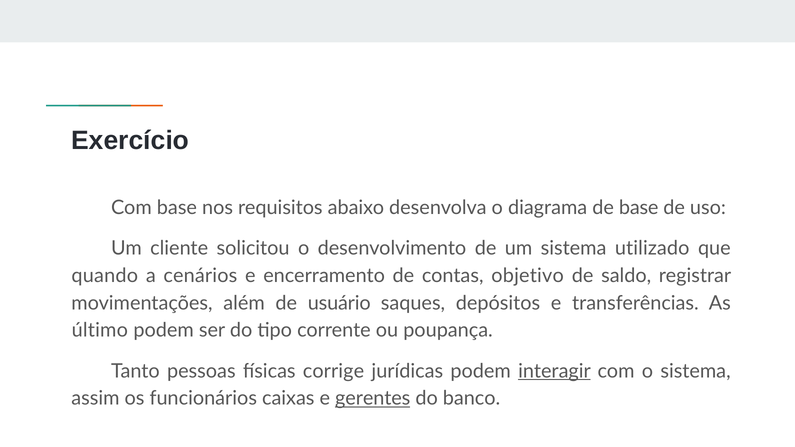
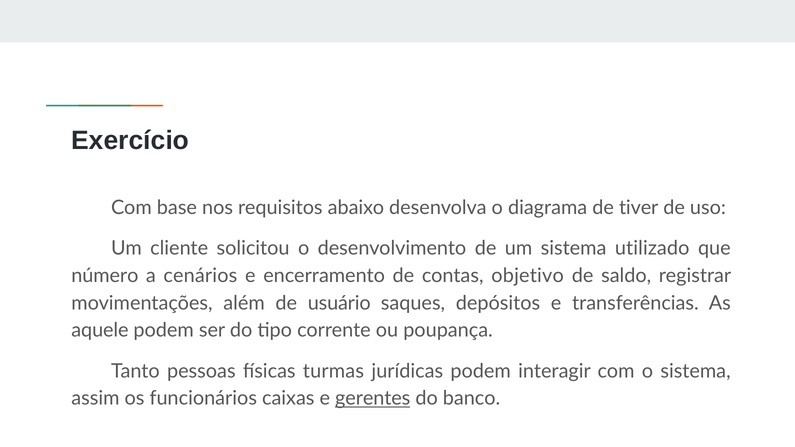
de base: base -> tiver (639, 208)
quando: quando -> número (105, 276)
último: último -> aquele (100, 331)
corrige: corrige -> turmas (333, 371)
interagir underline: present -> none (554, 371)
